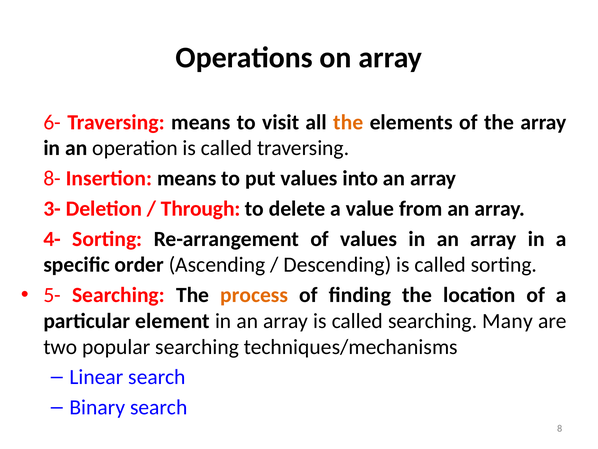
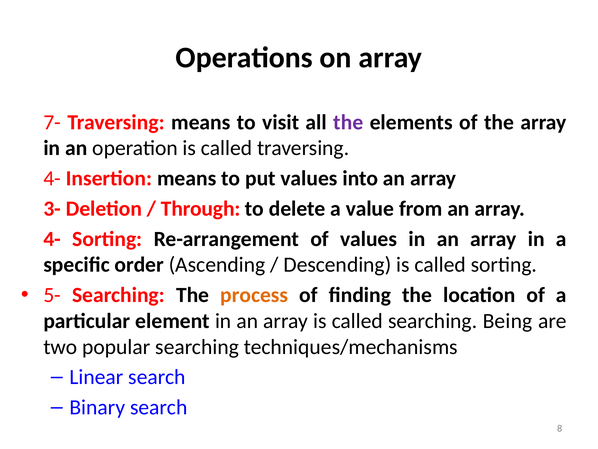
6-: 6- -> 7- (52, 122)
the colour: orange -> purple (348, 122)
8-: 8- -> 4- (52, 178)
Many: Many -> Being (508, 321)
